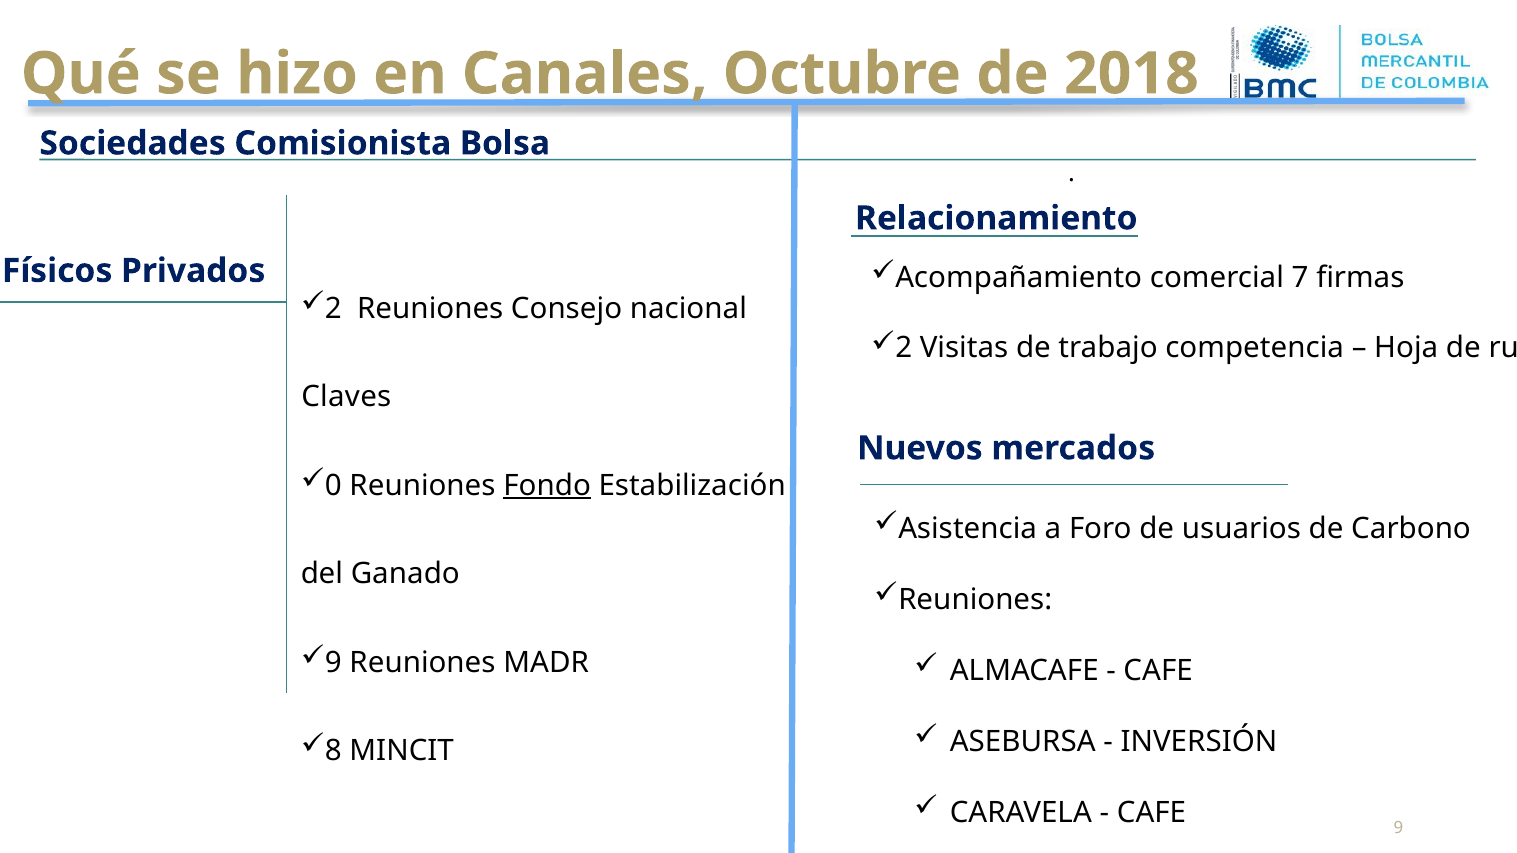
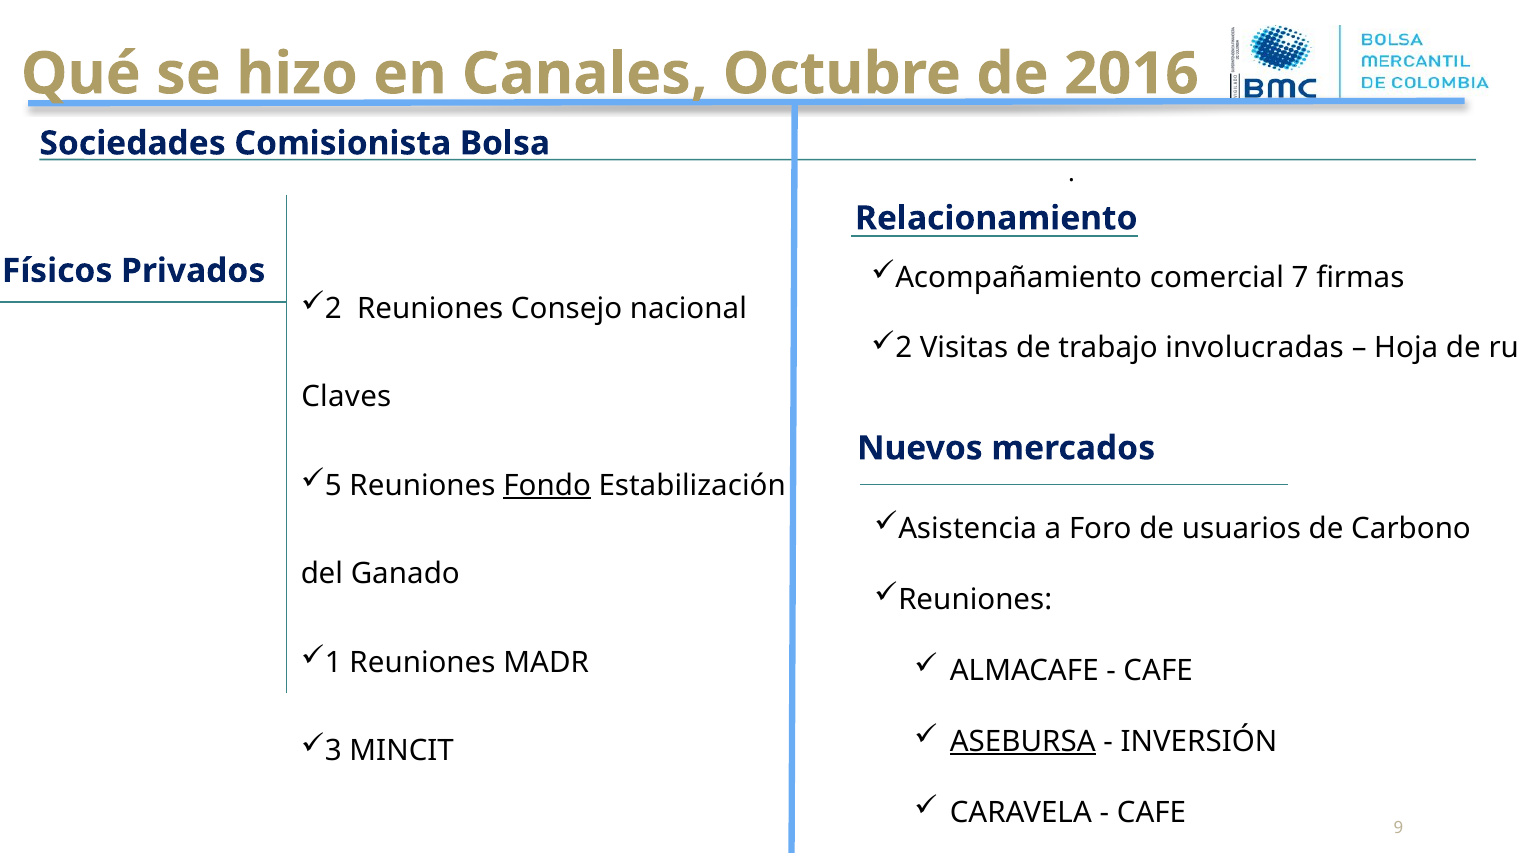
2018: 2018 -> 2016 (1131, 74)
competencia: competencia -> involucradas (1255, 348)
0: 0 -> 5 (333, 486)
9: 9 -> 1 (333, 663)
ASEBURSA underline: none -> present (1023, 742)
8: 8 -> 3 (333, 751)
